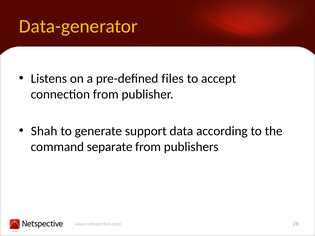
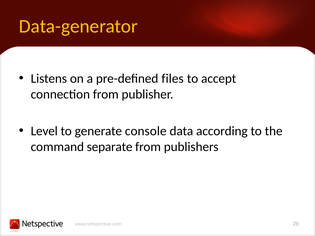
Shah: Shah -> Level (44, 131)
support: support -> console (146, 131)
